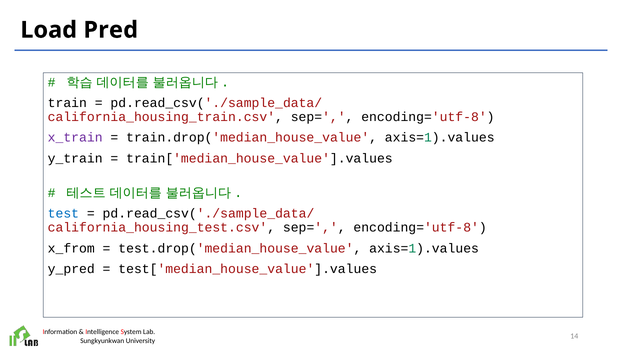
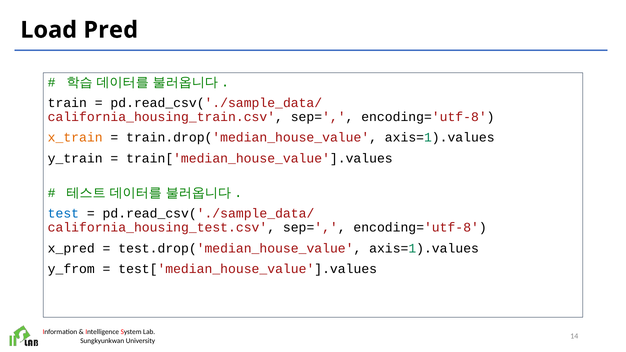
x_train colour: purple -> orange (75, 138)
x_from: x_from -> x_pred (71, 248)
y_pred: y_pred -> y_from (71, 269)
